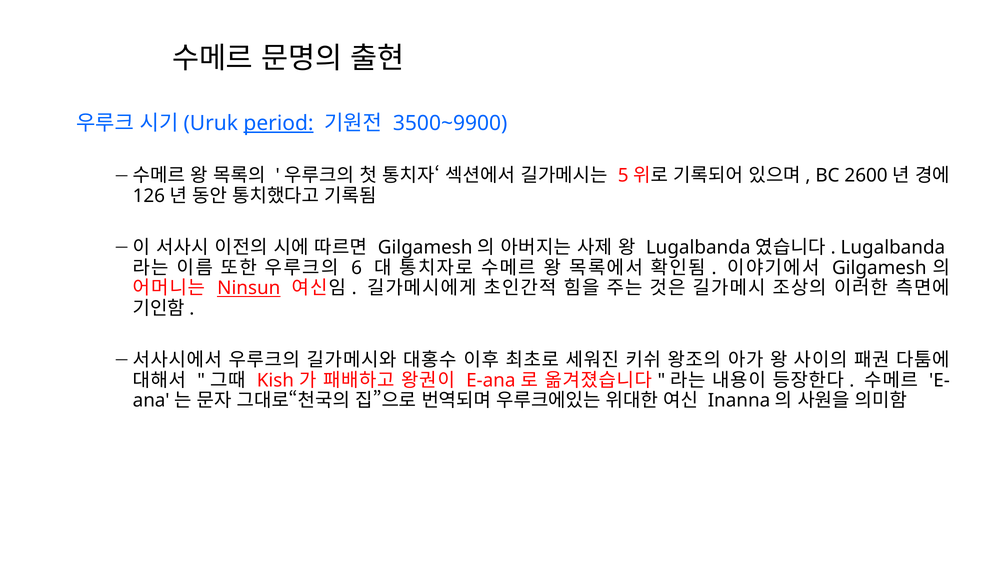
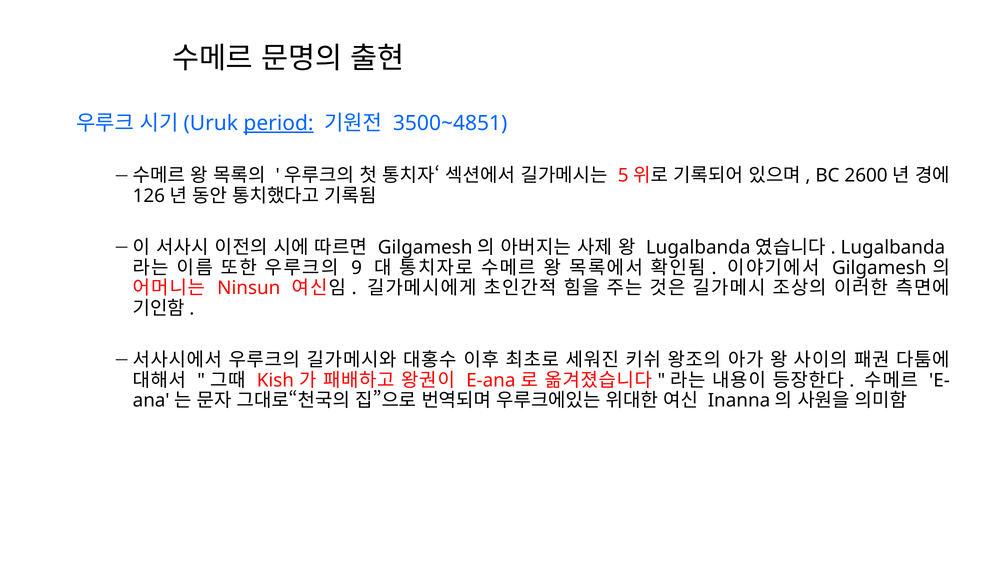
3500~9900: 3500~9900 -> 3500~4851 (450, 123)
6: 6 -> 9 (357, 268)
Ninsun underline: present -> none (249, 288)
